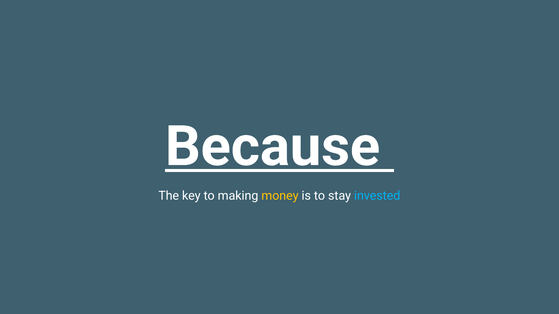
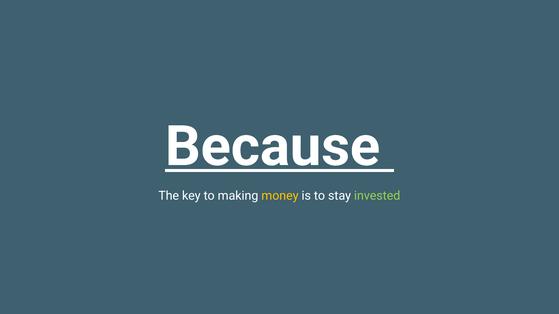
invested colour: light blue -> light green (377, 196)
